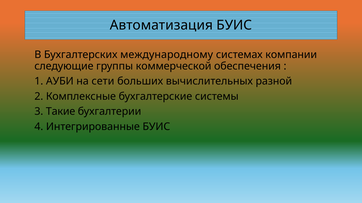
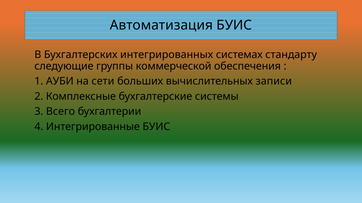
международному: международному -> интегрированных (167, 55)
компании: компании -> стандарту (291, 55)
разной: разной -> записи (274, 81)
Такие: Такие -> Всего (60, 112)
